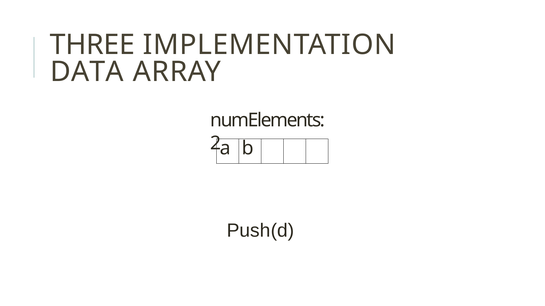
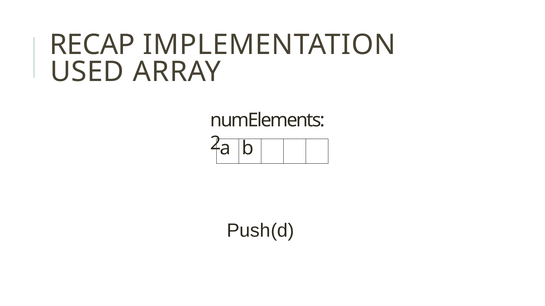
THREE: THREE -> RECAP (92, 45)
DATA: DATA -> USED (87, 72)
